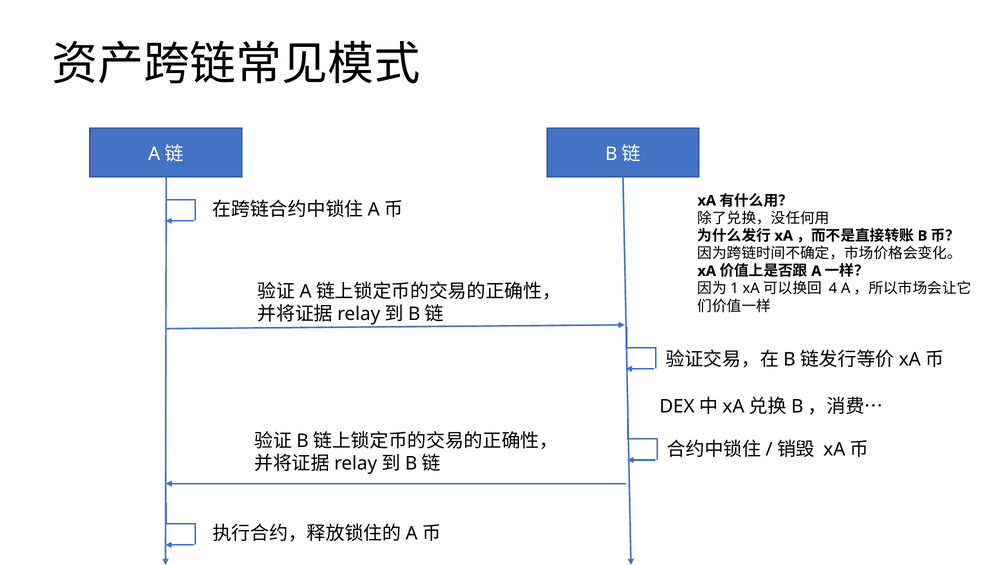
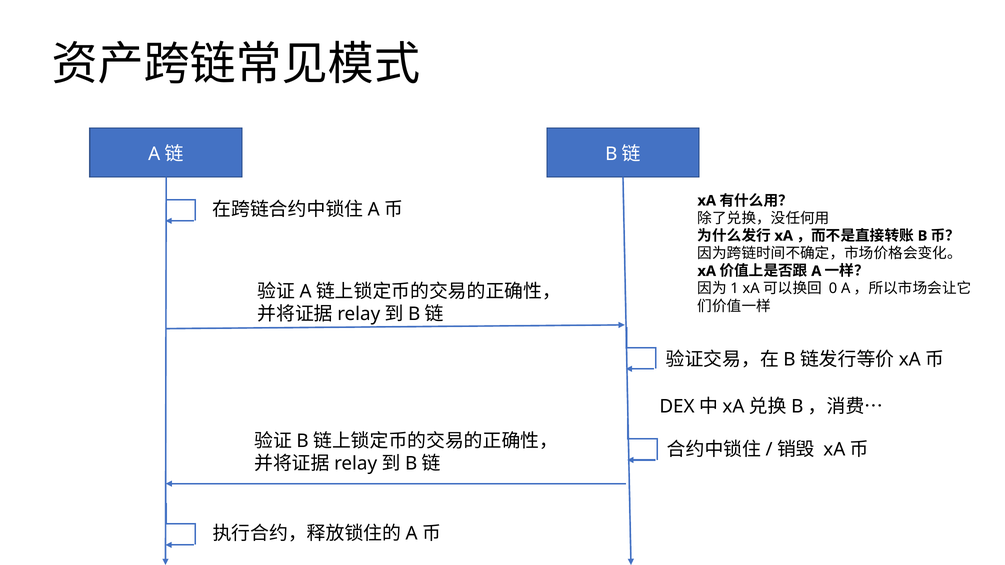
4: 4 -> 0 (833, 289)
